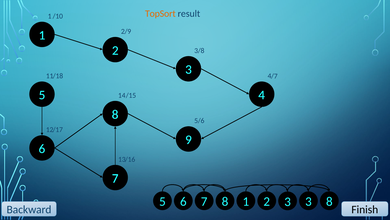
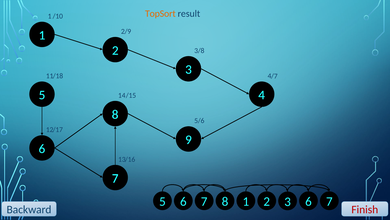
1 8: 8 -> 7 (329, 201)
3: 3 -> 6 (308, 201)
Finish colour: black -> red (365, 209)
